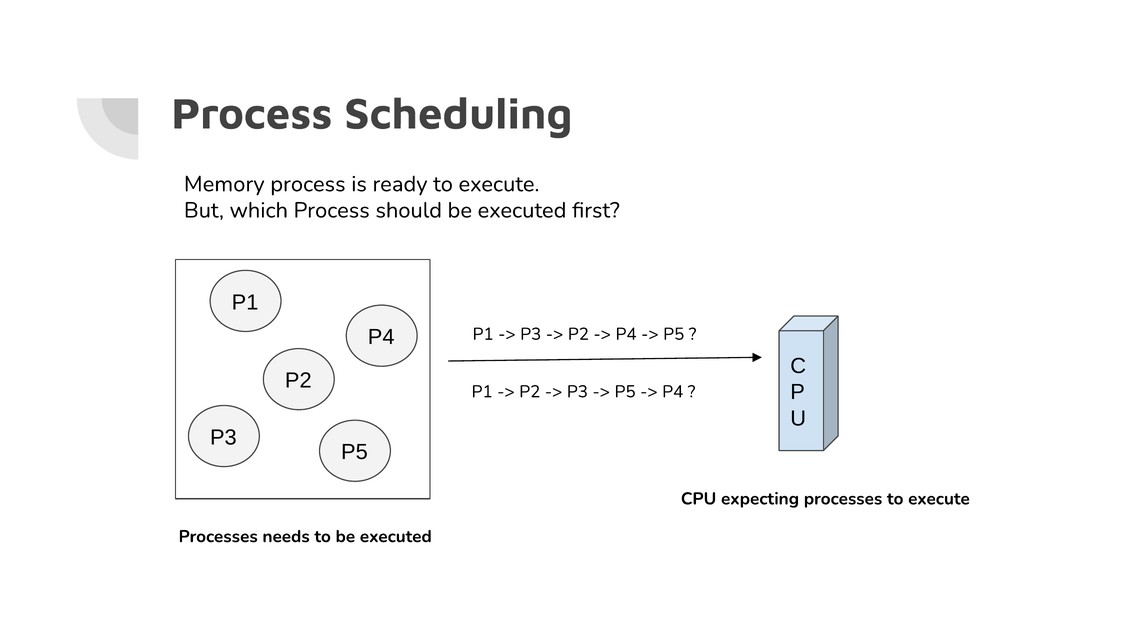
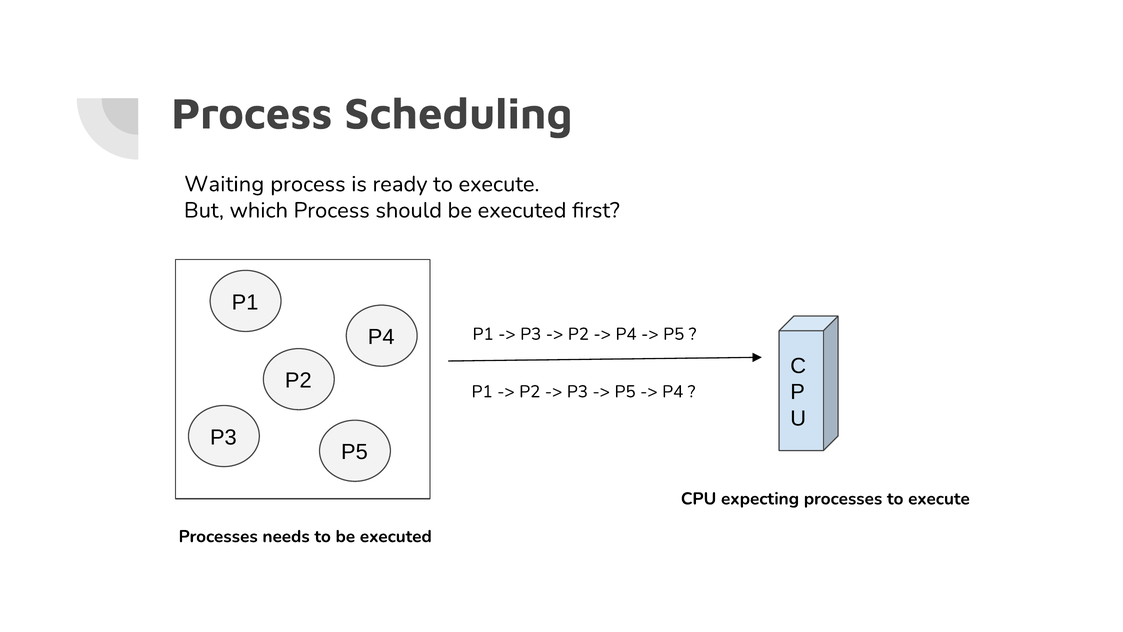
Memory: Memory -> Waiting (224, 184)
